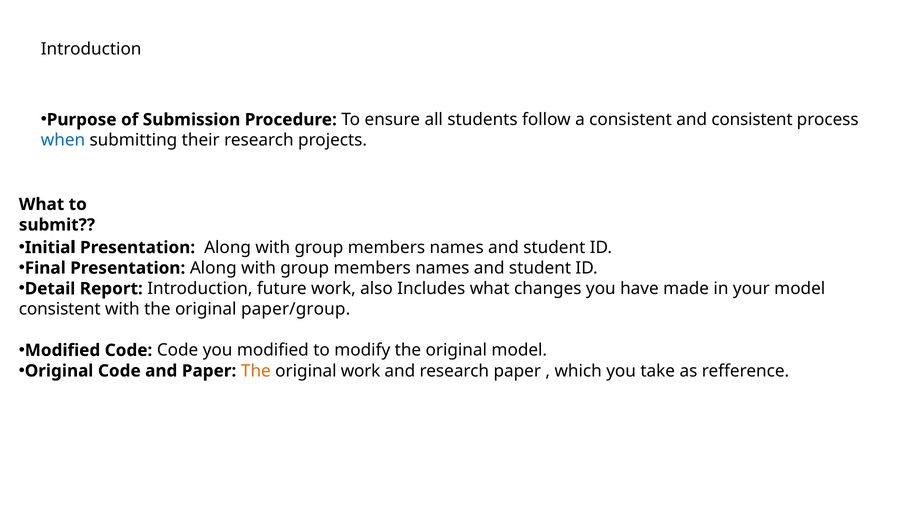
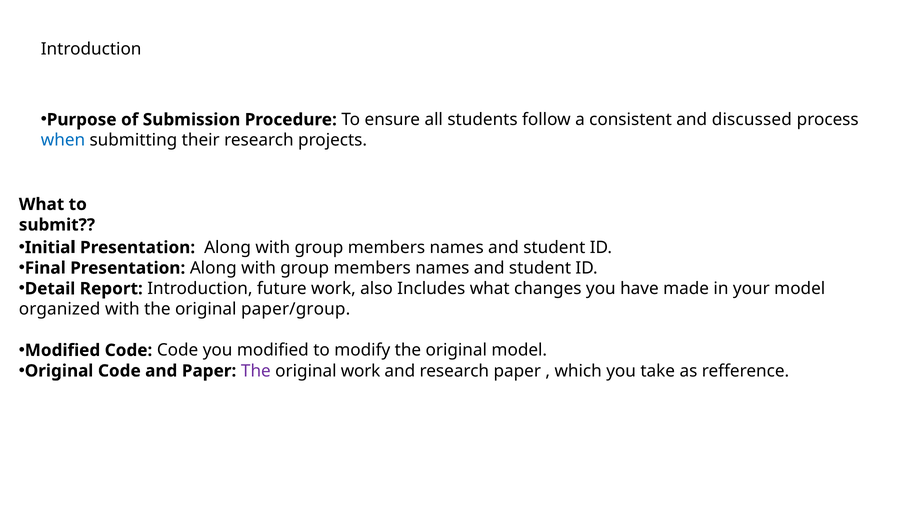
and consistent: consistent -> discussed (752, 120)
consistent: consistent -> organized (60, 310)
The colour: orange -> purple (256, 371)
